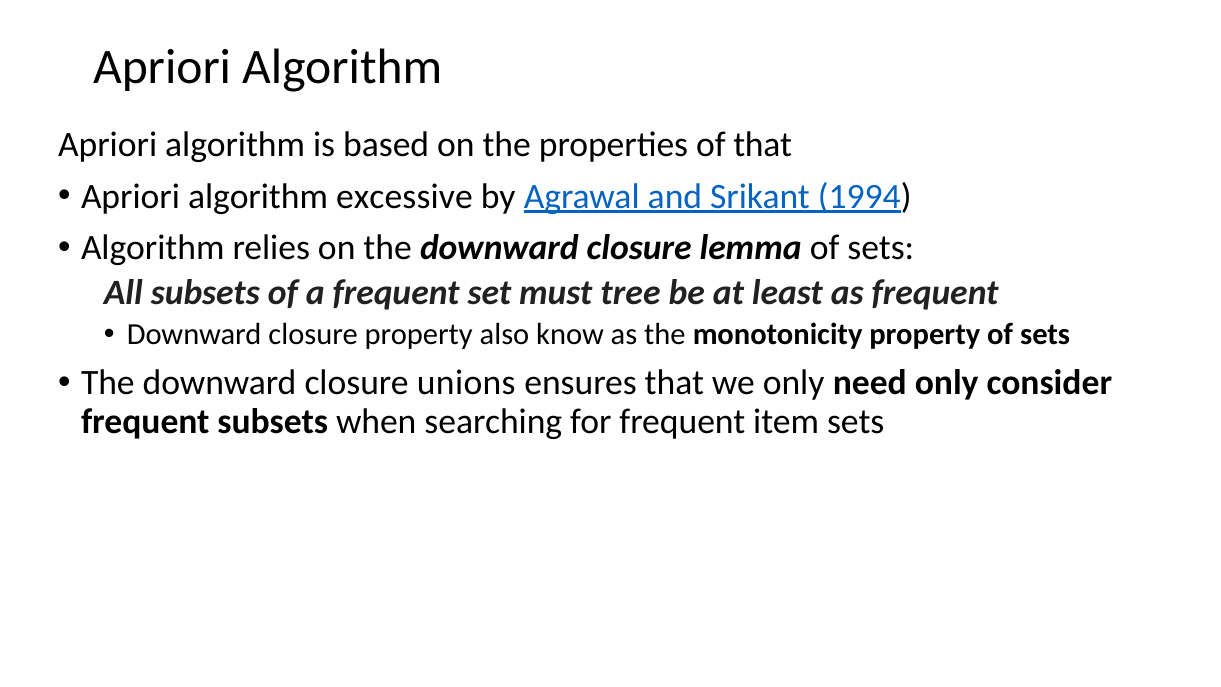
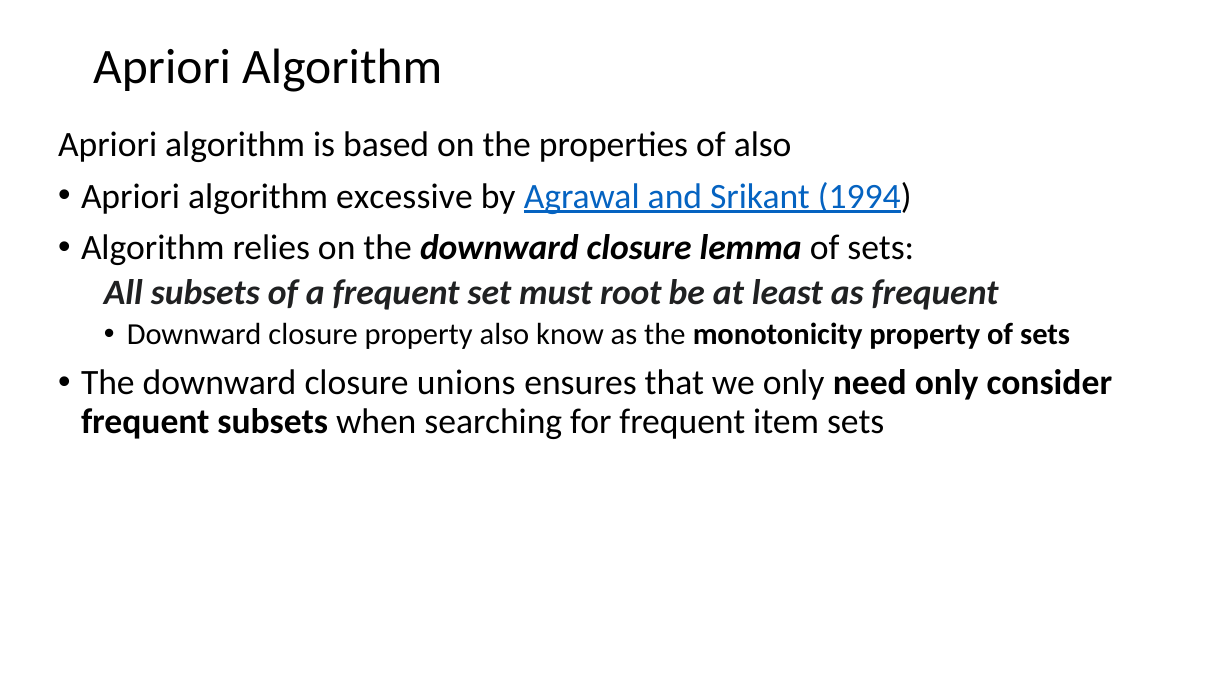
of that: that -> also (763, 145)
tree: tree -> root (631, 292)
